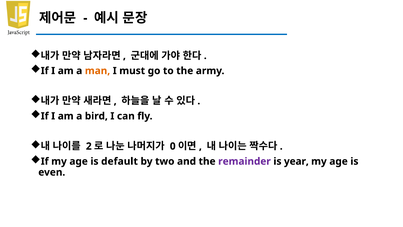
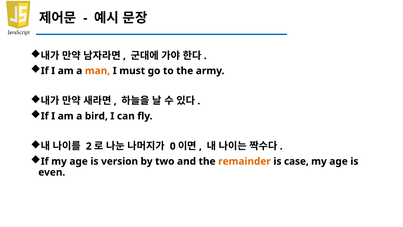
default: default -> version (120, 161)
remainder colour: purple -> orange (244, 161)
year: year -> case (296, 161)
